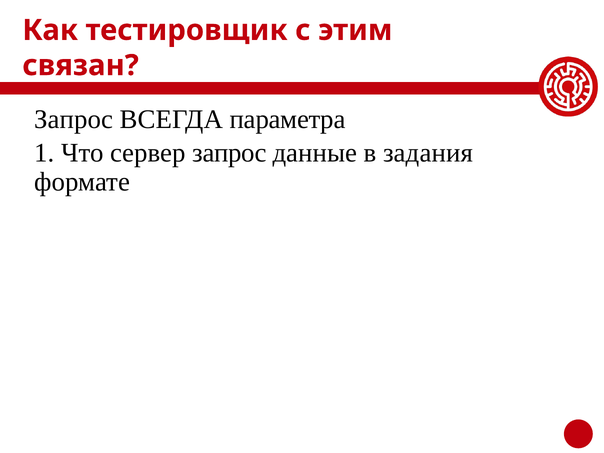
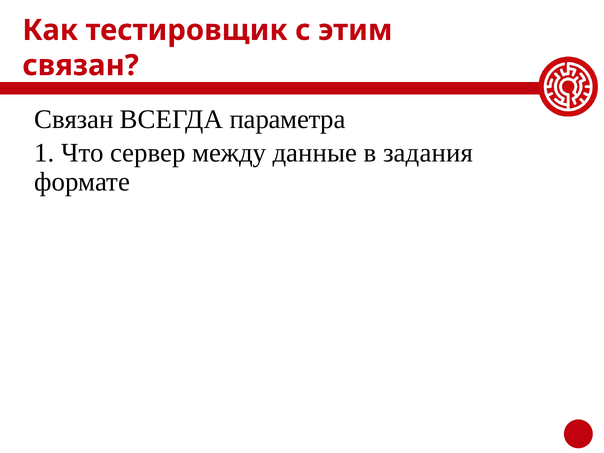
Запрос: Запрос -> Связан (74, 119)
сервер запрос: запрос -> между (229, 153)
